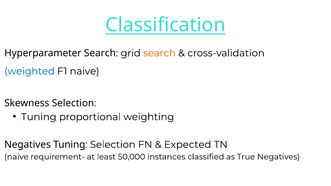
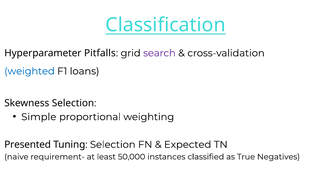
Hyperparameter Search: Search -> Pitfalls (100, 53)
search colour: orange -> purple (159, 53)
F1 naive: naive -> loans (85, 71)
Tuning: Tuning -> Simple (39, 117)
Negatives: Negatives -> Presented (28, 145)
